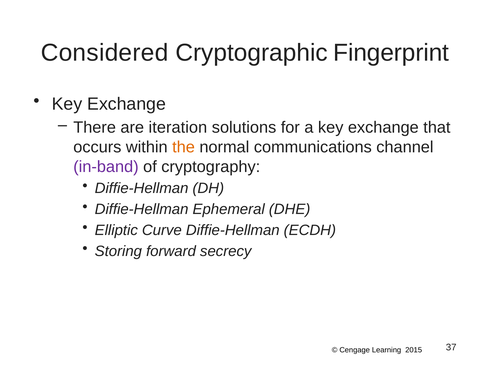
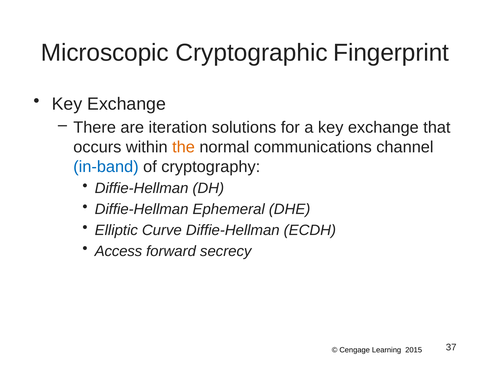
Considered: Considered -> Microscopic (105, 53)
in-band colour: purple -> blue (106, 167)
Storing: Storing -> Access (118, 251)
